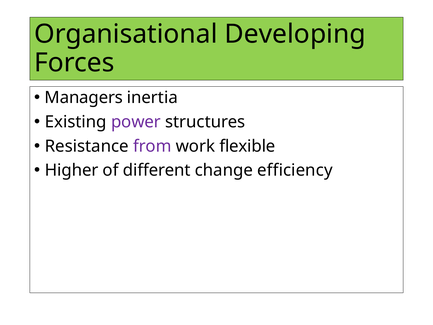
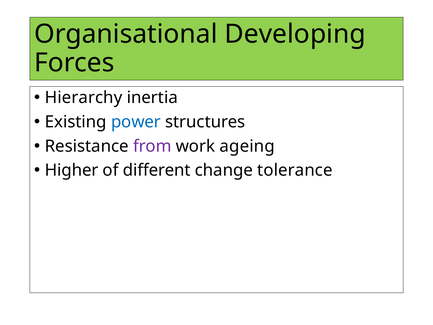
Managers: Managers -> Hierarchy (84, 98)
power colour: purple -> blue (136, 122)
flexible: flexible -> ageing (247, 146)
efficiency: efficiency -> tolerance (295, 170)
